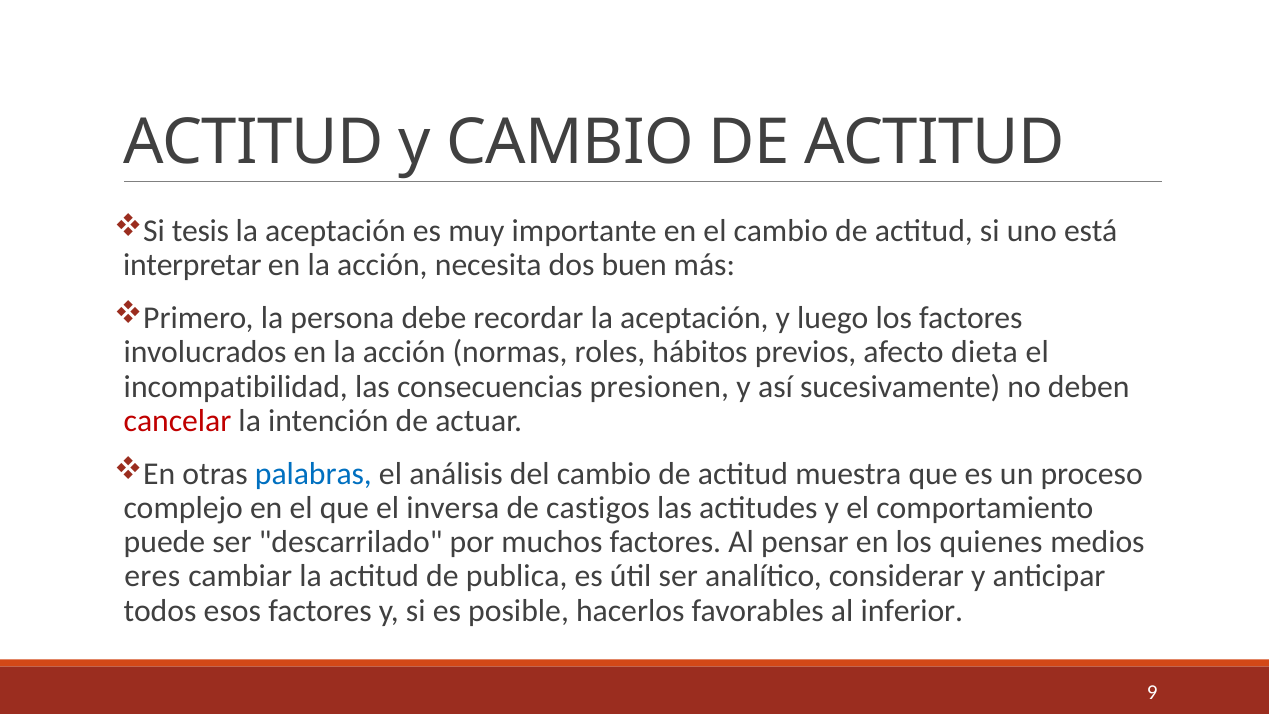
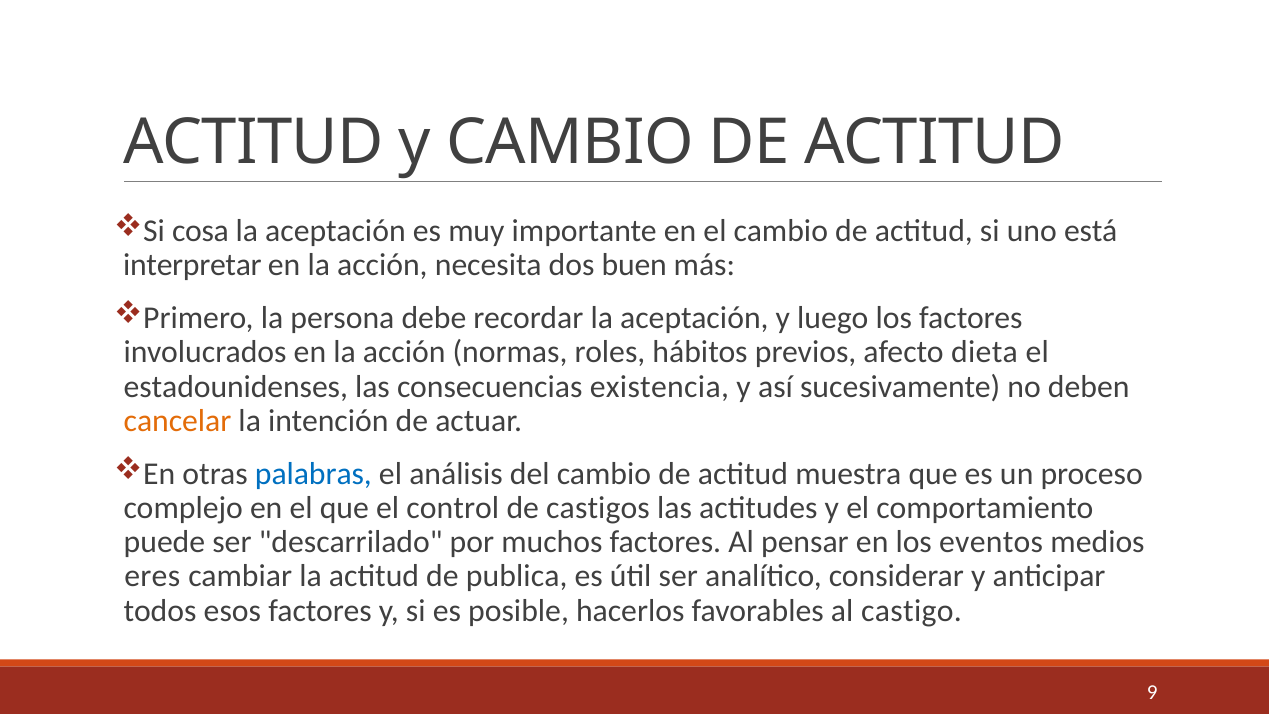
tesis: tesis -> cosa (200, 231)
incompatibilidad: incompatibilidad -> estadounidenses (236, 387)
presionen: presionen -> existencia (659, 387)
cancelar colour: red -> orange (178, 421)
inversa: inversa -> control (453, 508)
quienes: quienes -> eventos (991, 542)
inferior: inferior -> castigo (912, 611)
